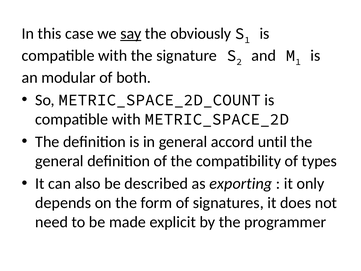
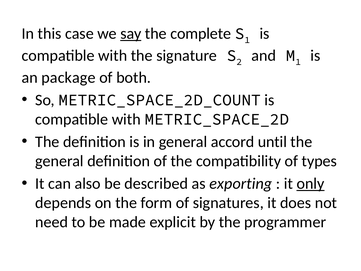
obviously: obviously -> complete (201, 34)
modular: modular -> package (68, 77)
only underline: none -> present (310, 183)
